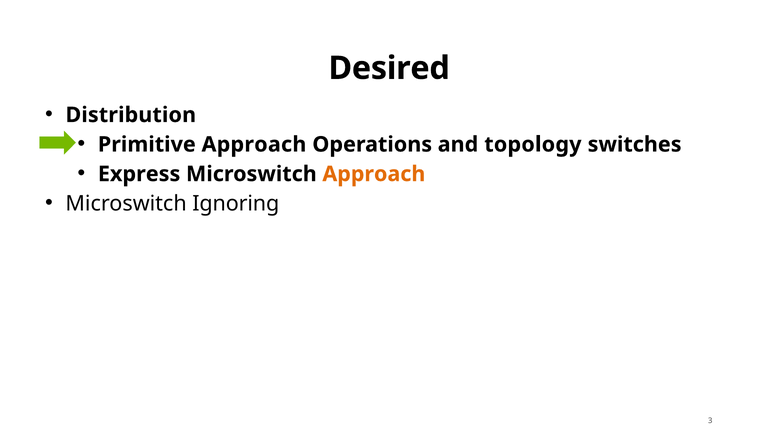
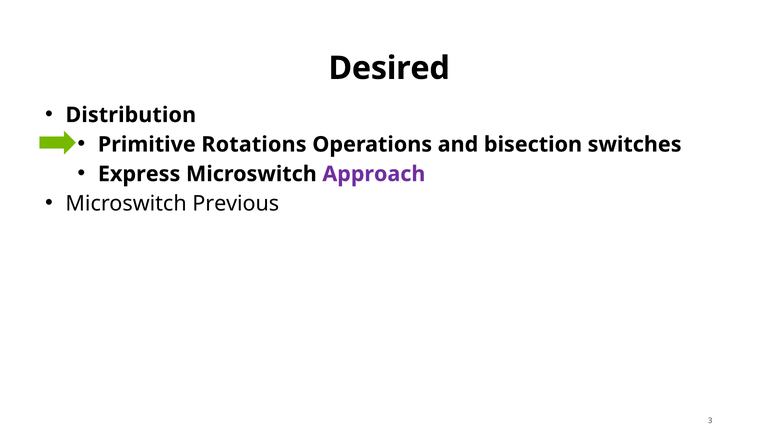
Primitive Approach: Approach -> Rotations (254, 144)
topology: topology -> bisection (533, 144)
Approach colour: orange -> purple (374, 174)
Ignoring: Ignoring -> Previous (236, 203)
